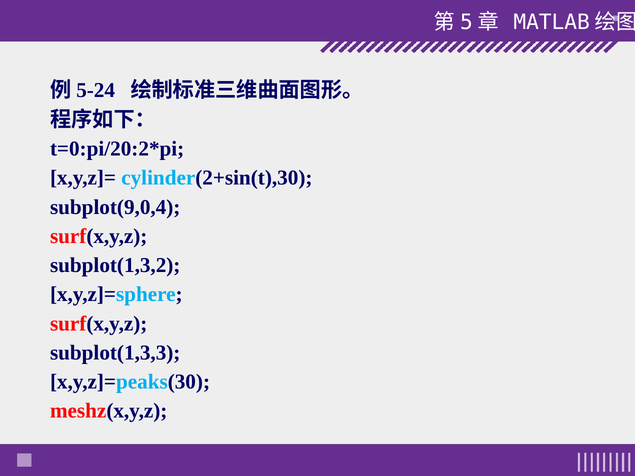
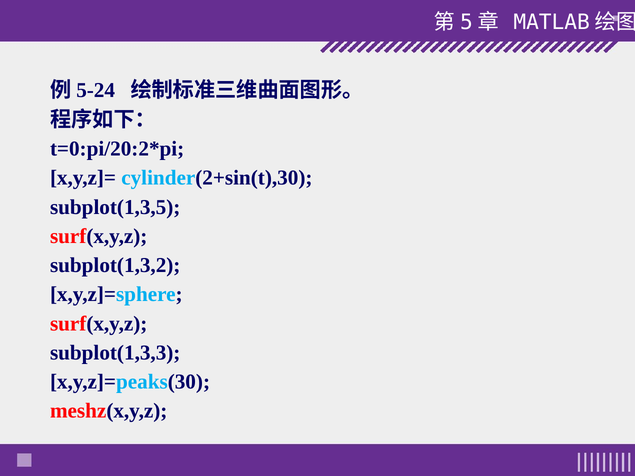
subplot(9,0,4: subplot(9,0,4 -> subplot(1,3,5 (115, 207)
